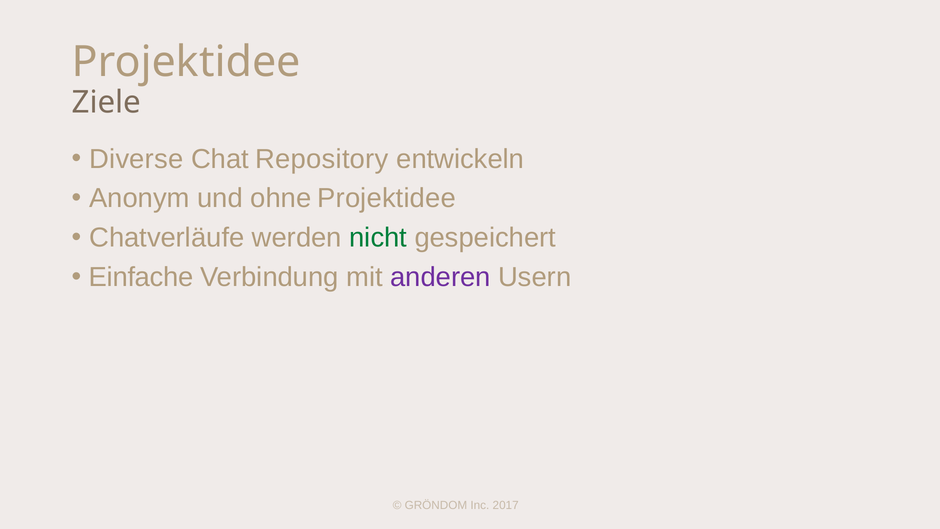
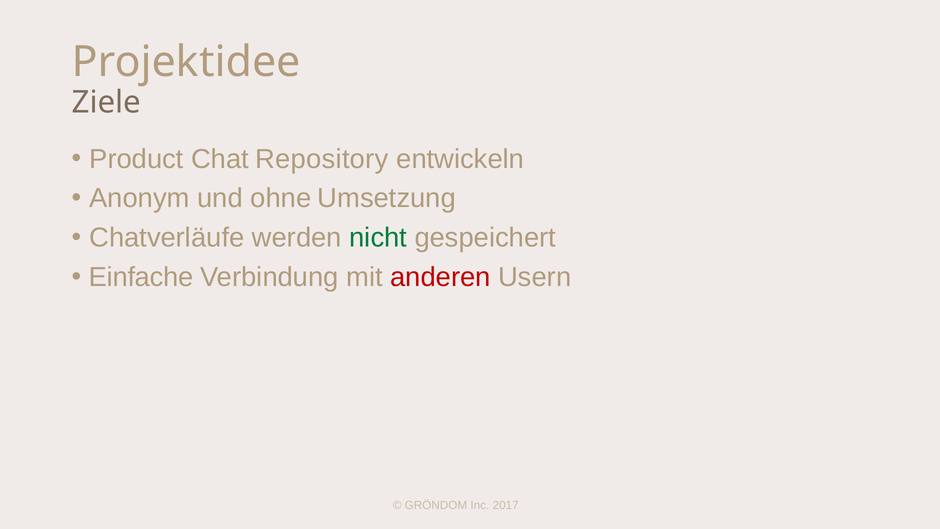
Diverse: Diverse -> Product (136, 159)
ohne Projektidee: Projektidee -> Umsetzung (387, 198)
anderen colour: purple -> red (440, 277)
